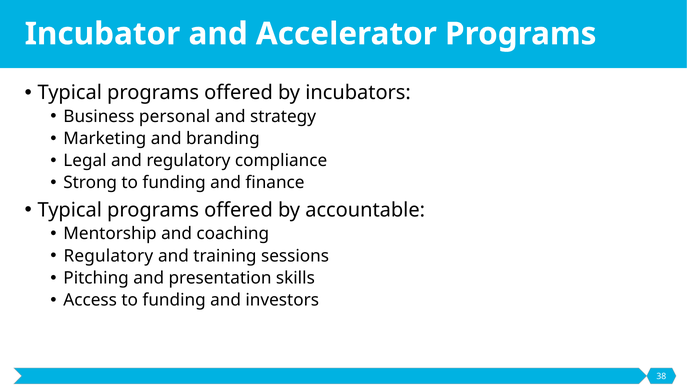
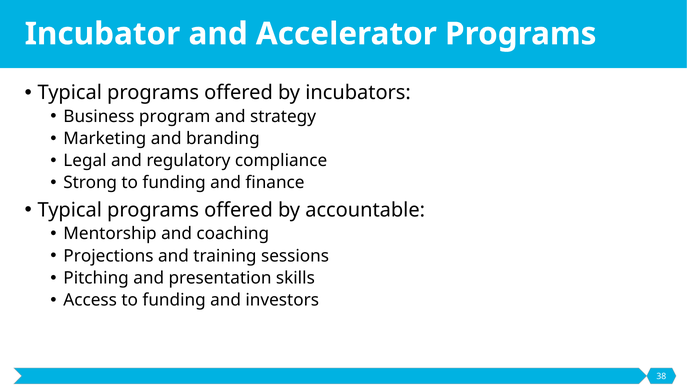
personal: personal -> program (175, 116)
Regulatory: Regulatory -> Projections (108, 256)
